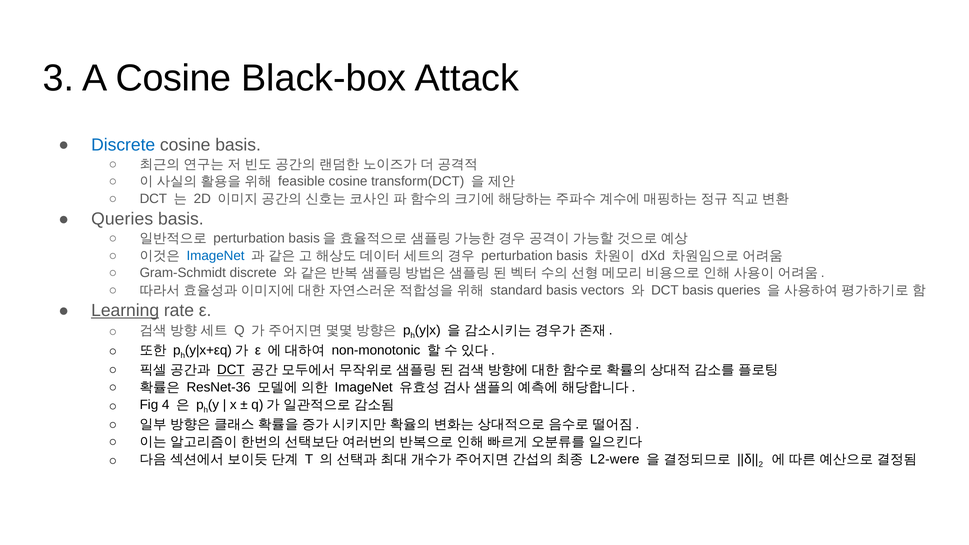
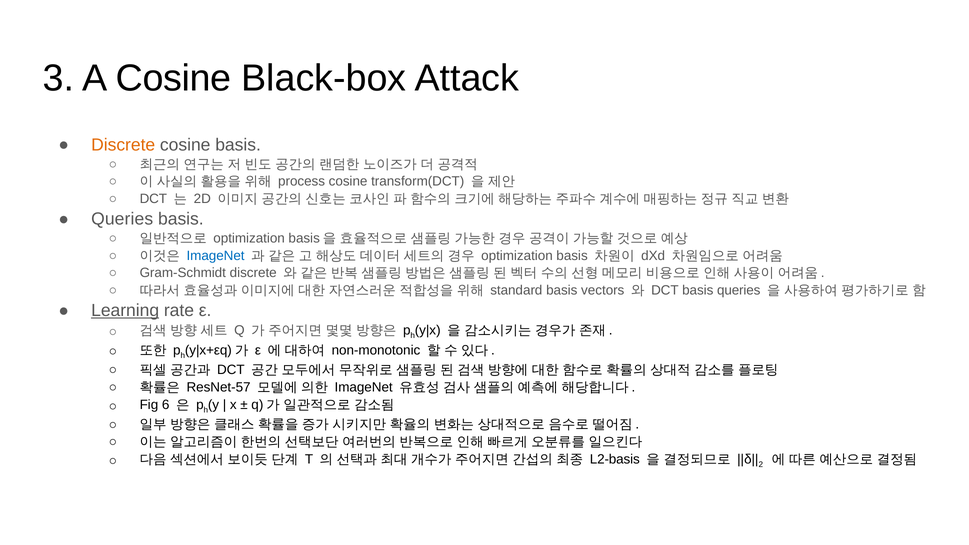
Discrete colour: blue -> orange (123, 145)
feasible: feasible -> process (302, 181)
perturbation: perturbation -> optimization (249, 238)
perturbation: perturbation -> optimization (517, 256)
DCT underline: present -> none (231, 370)
ResNet-36: ResNet-36 -> ResNet-57 (219, 387)
4: 4 -> 6 (166, 405)
L2-were: L2-were -> L2-basis (615, 459)
